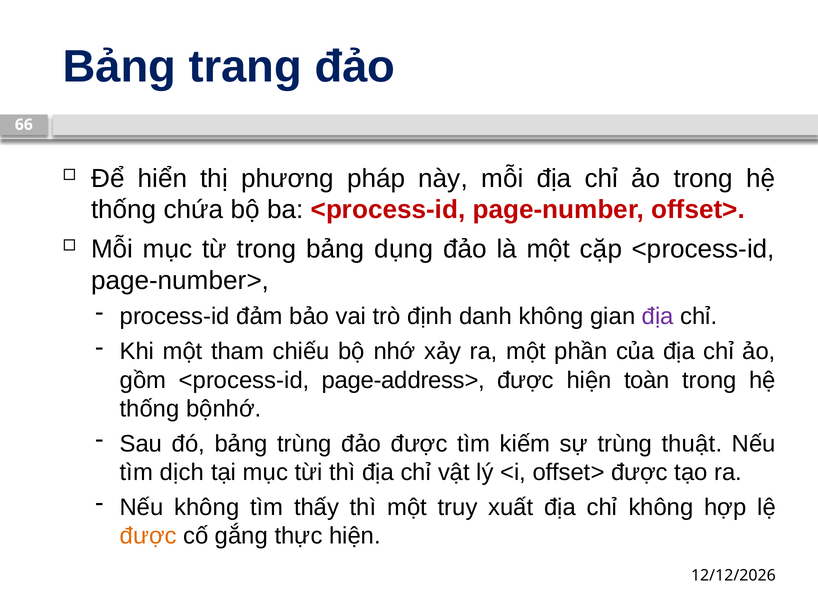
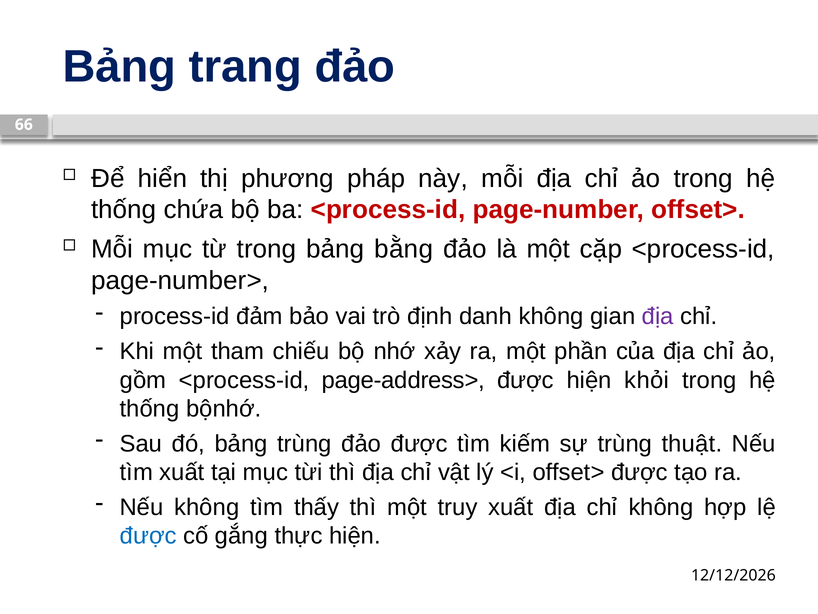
dụng: dụng -> bằng (404, 249)
toàn: toàn -> khỏi (647, 380)
tìm dịch: dịch -> xuất (182, 472)
được colour: orange -> blue (148, 535)
